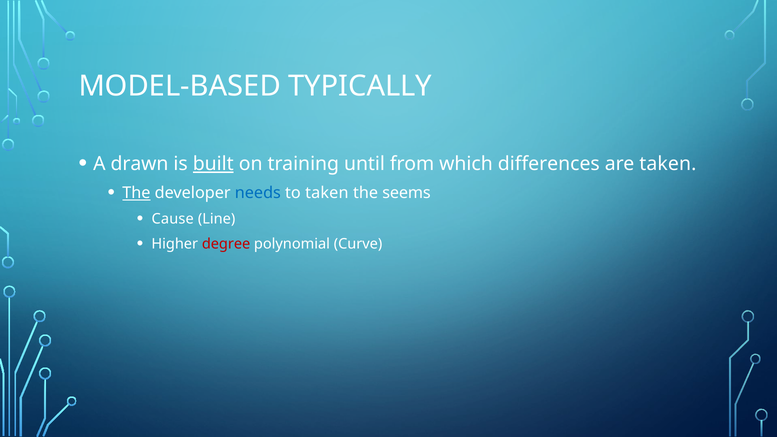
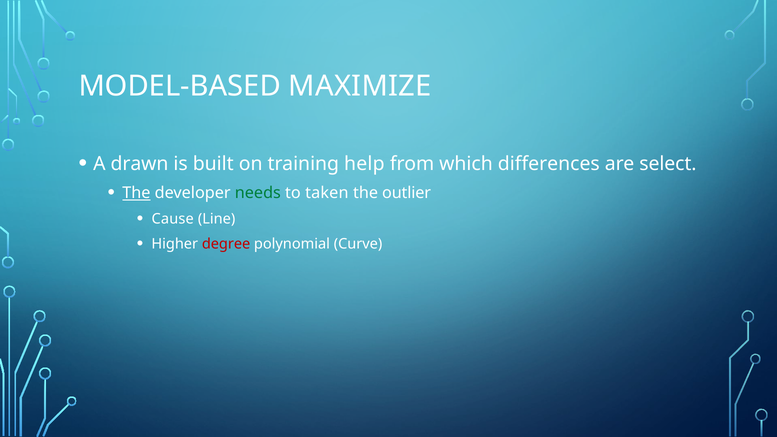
TYPICALLY: TYPICALLY -> MAXIMIZE (360, 86)
built underline: present -> none (213, 164)
until: until -> help (364, 164)
are taken: taken -> select (668, 164)
needs colour: blue -> green (258, 193)
seems: seems -> outlier (407, 193)
